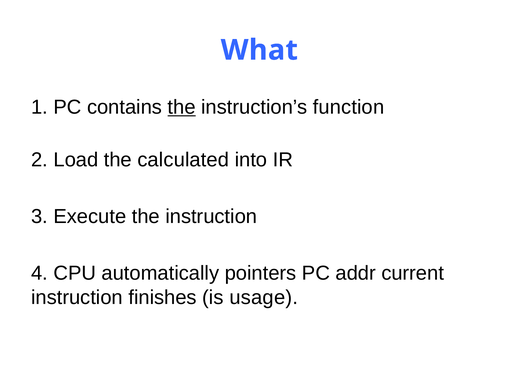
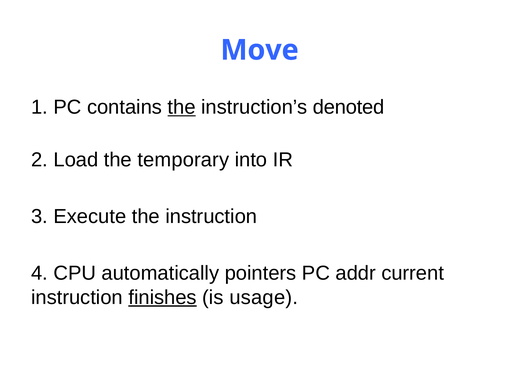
What: What -> Move (260, 50)
function: function -> denoted (349, 107)
calculated: calculated -> temporary (183, 159)
finishes underline: none -> present (163, 297)
